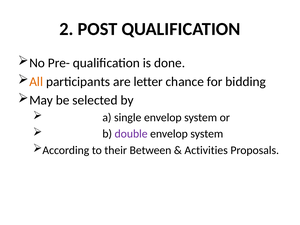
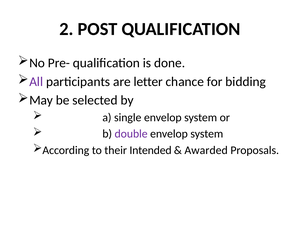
All colour: orange -> purple (36, 82)
Between: Between -> Intended (151, 150)
Activities: Activities -> Awarded (206, 150)
